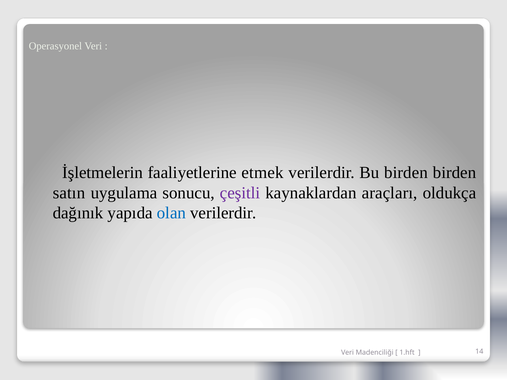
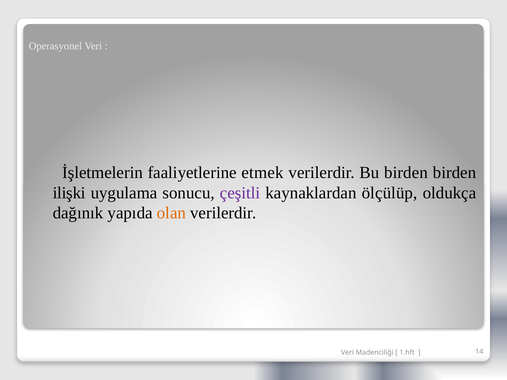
satın: satın -> ilişki (69, 193)
araçları: araçları -> ölçülüp (390, 193)
olan colour: blue -> orange (171, 213)
